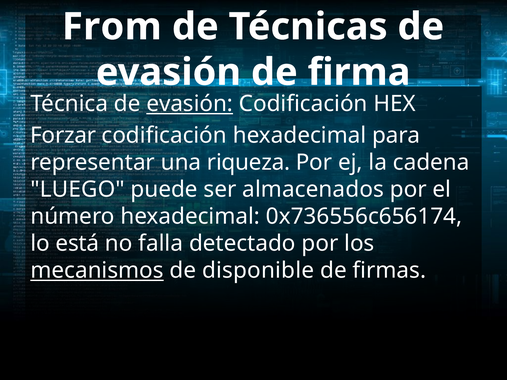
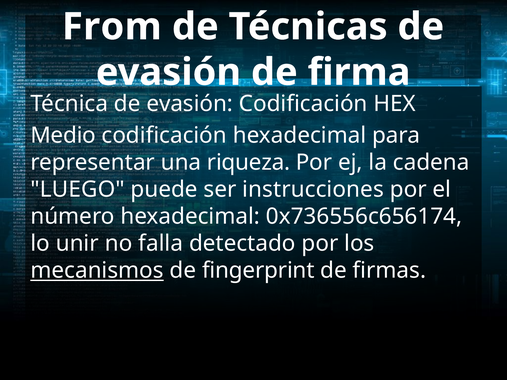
evasión underline: present -> none (190, 104)
Forzar: Forzar -> Medio (63, 136)
almacenados: almacenados -> instrucciones (313, 190)
está: está -> unir (77, 244)
disponible: disponible -> fingerprint (258, 271)
